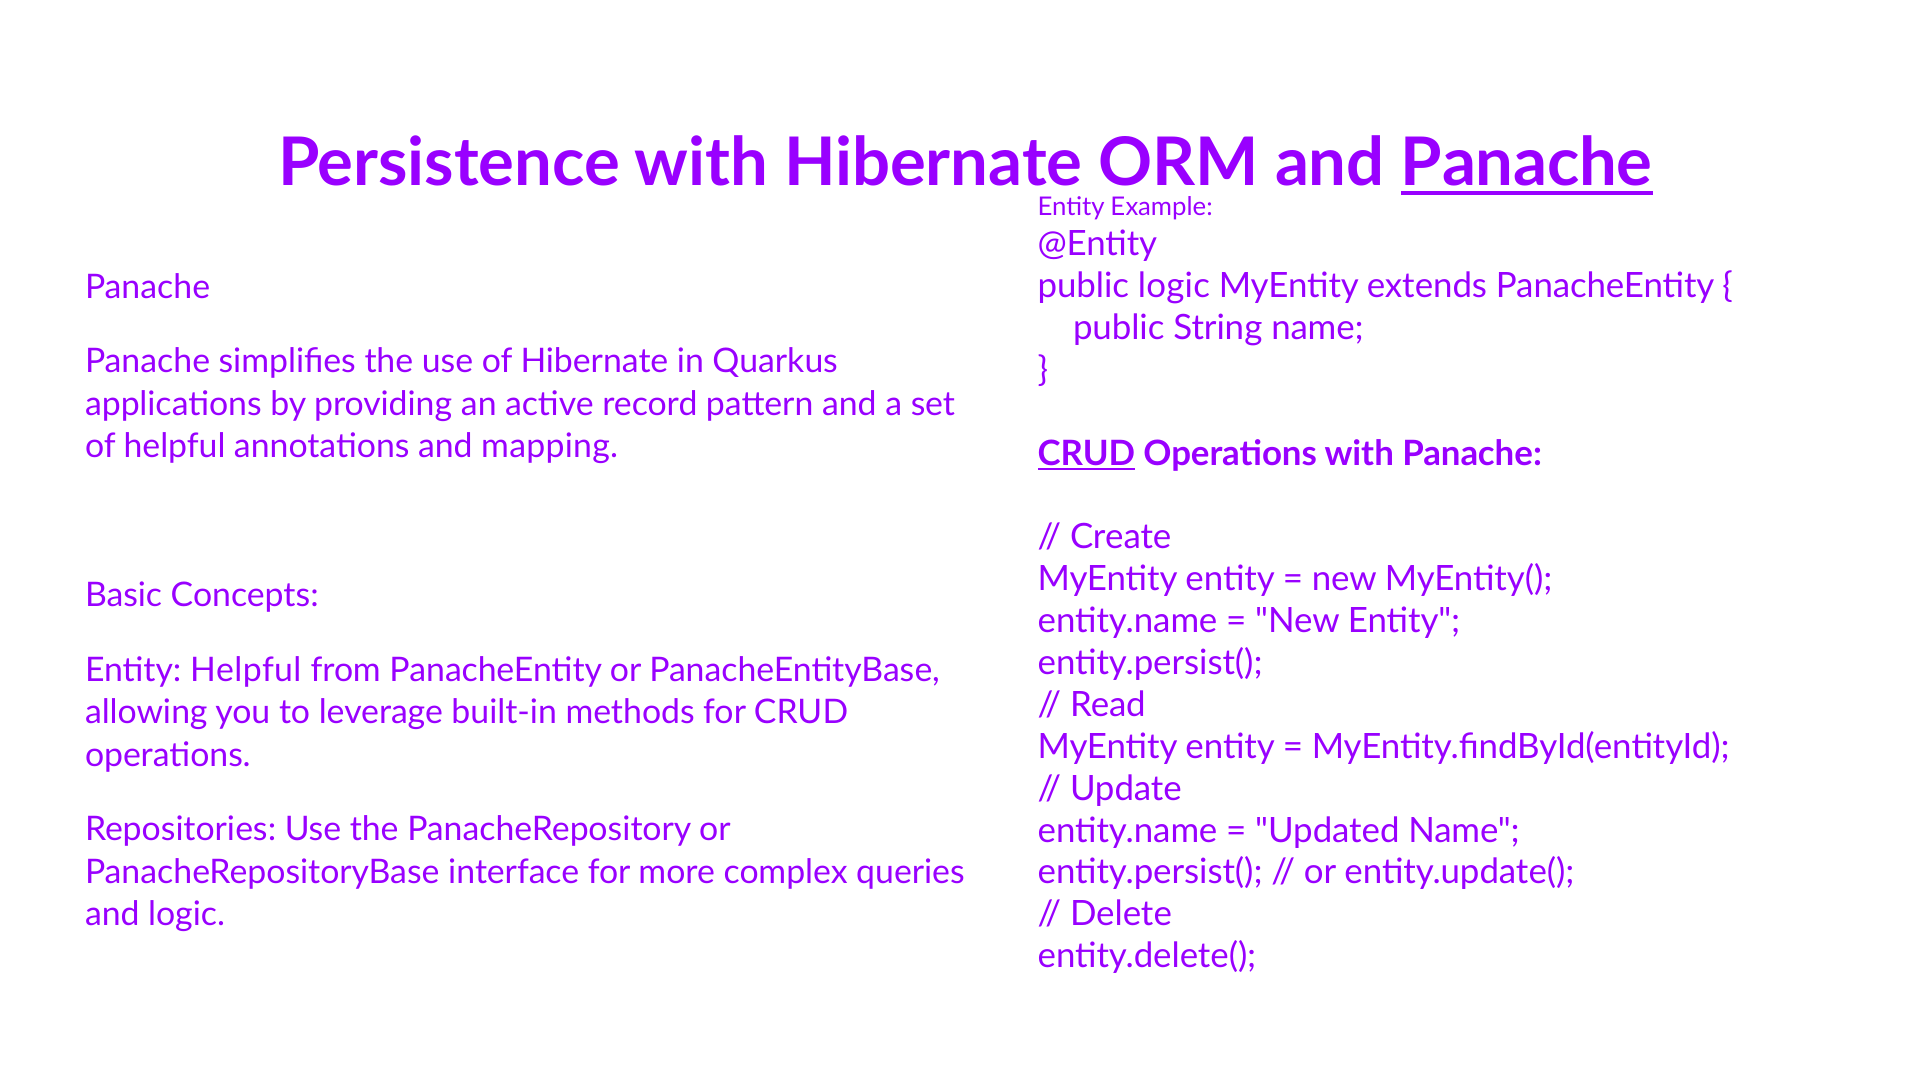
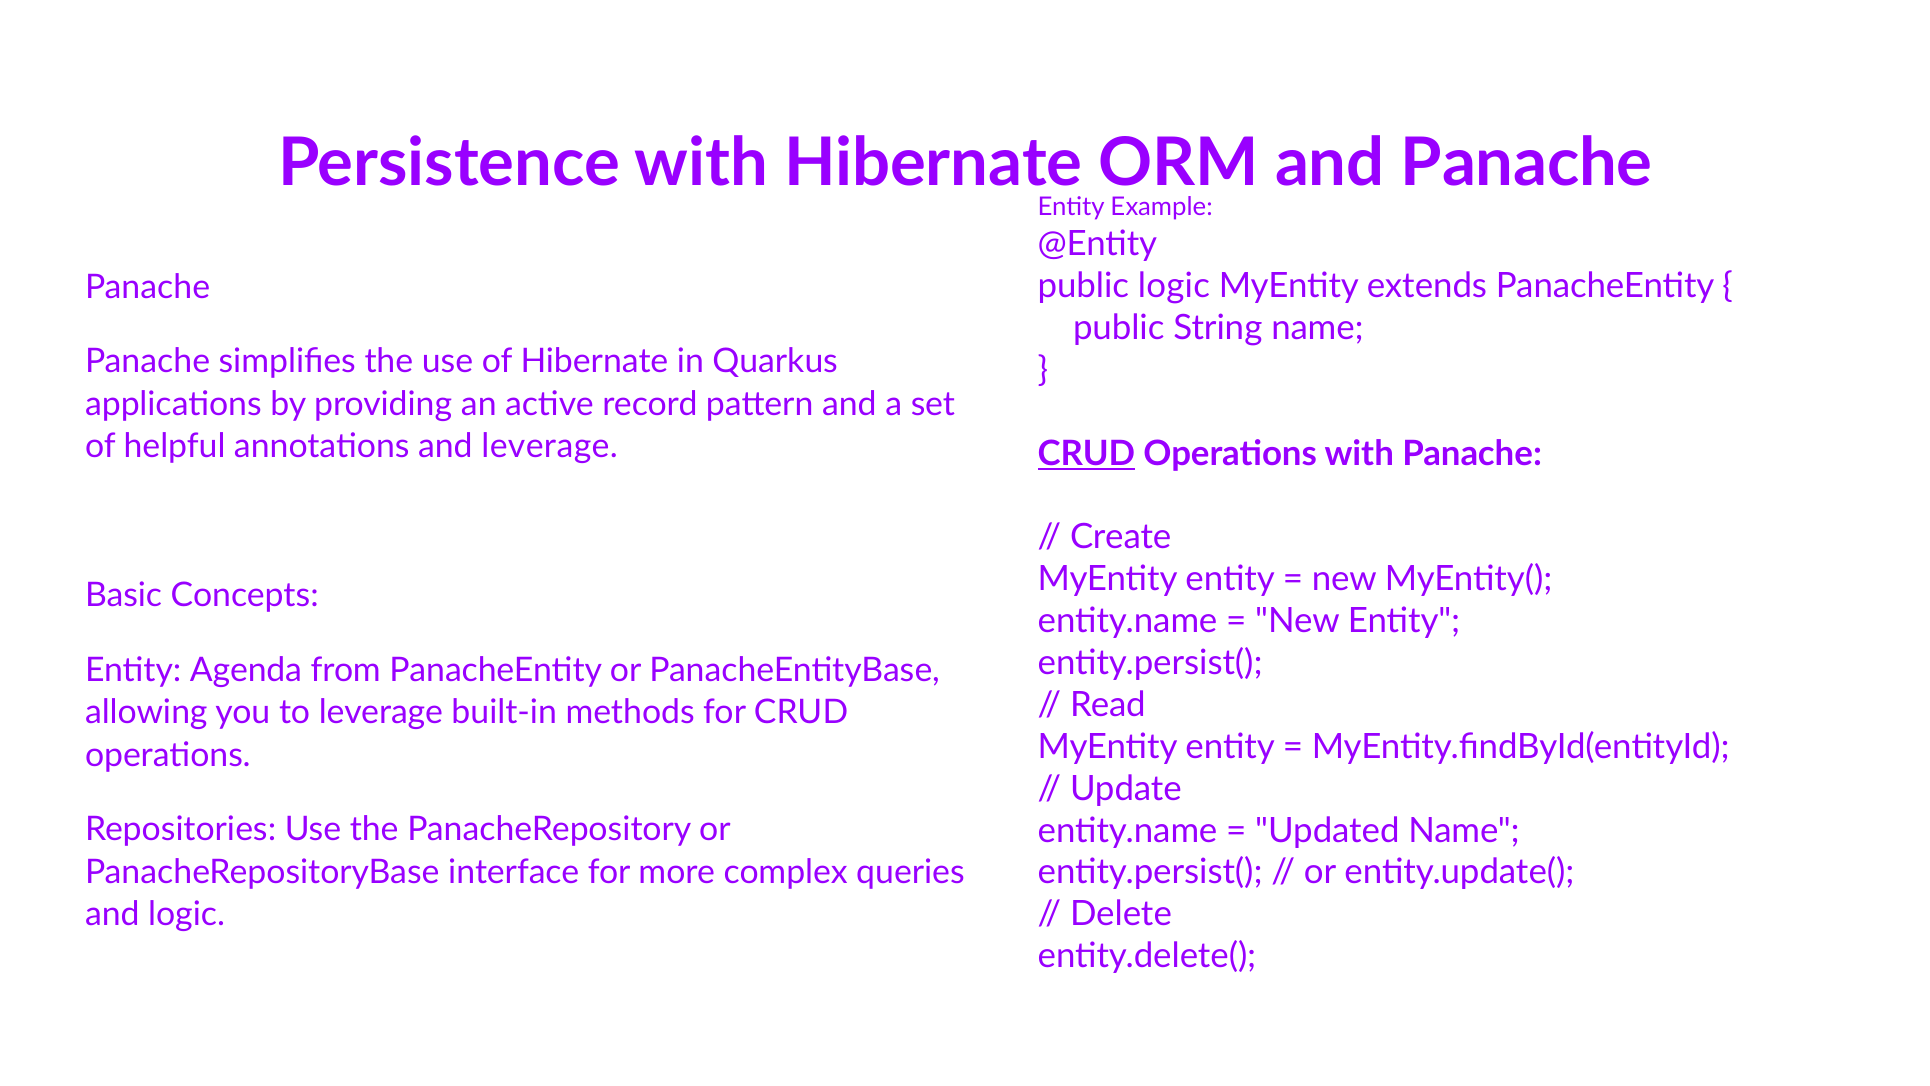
Panache underline: present -> none (1527, 164)
and mapping: mapping -> leverage (550, 446)
Entity Helpful: Helpful -> Agenda (246, 670)
